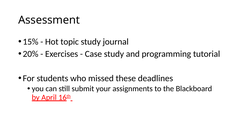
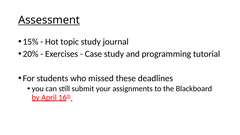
Assessment underline: none -> present (49, 20)
